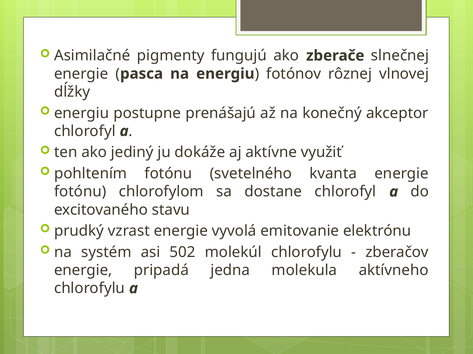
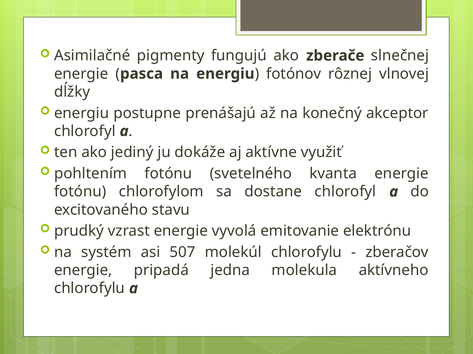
502: 502 -> 507 (183, 253)
